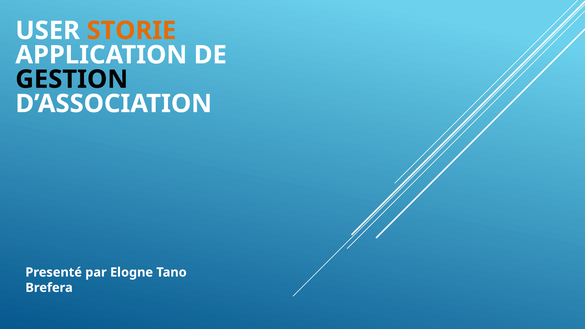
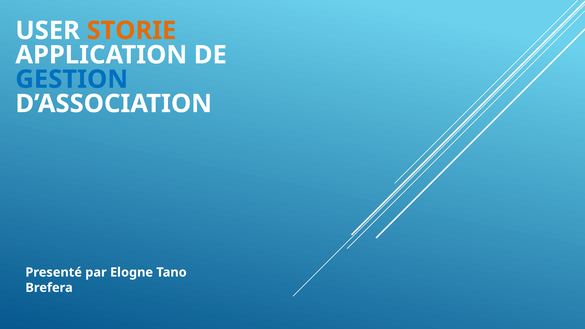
GESTION colour: black -> blue (72, 79)
